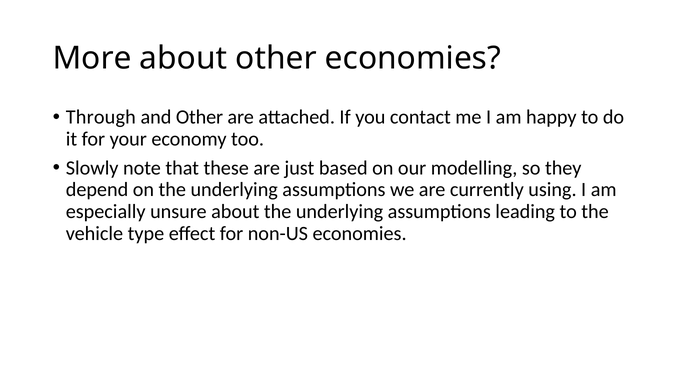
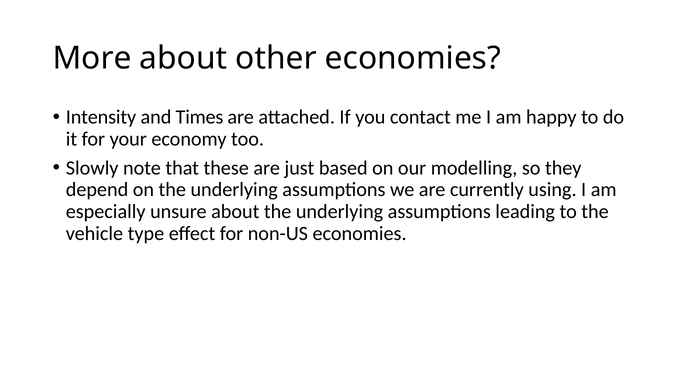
Through: Through -> Intensity (101, 117)
and Other: Other -> Times (199, 117)
